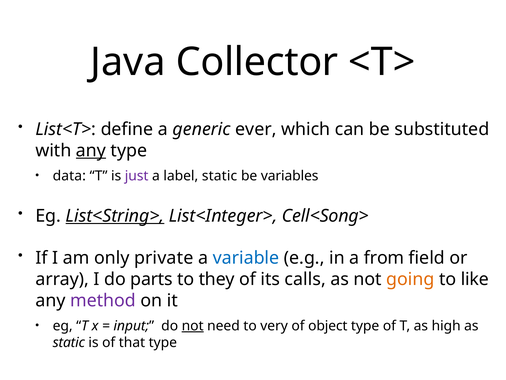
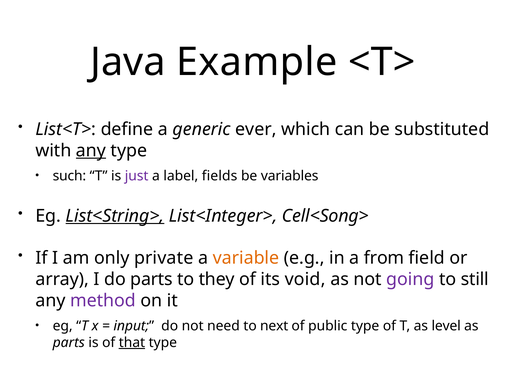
Collector: Collector -> Example (257, 62)
data: data -> such (69, 176)
label static: static -> fields (220, 176)
variable colour: blue -> orange (246, 258)
calls: calls -> void (305, 279)
going colour: orange -> purple (410, 279)
like: like -> still (475, 279)
not underline: present -> none (193, 326)
very: very -> next (274, 326)
object: object -> public (328, 326)
high: high -> level (446, 326)
static: static -> parts (69, 342)
that underline: none -> present (132, 342)
